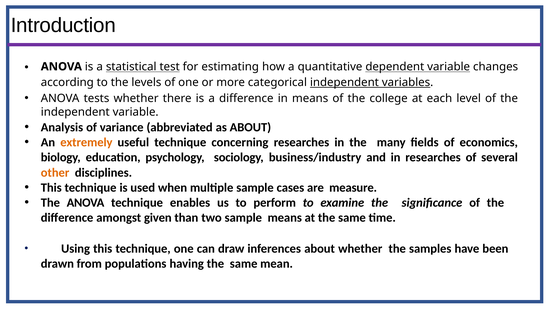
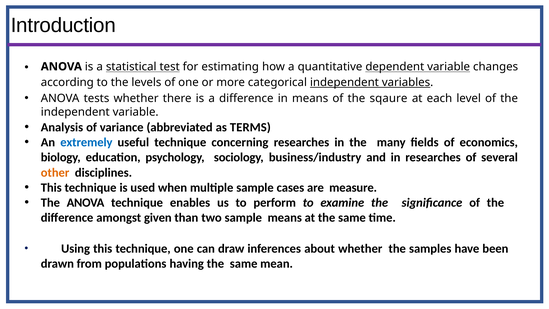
college: college -> sqaure (389, 98)
as ABOUT: ABOUT -> TERMS (250, 127)
extremely colour: orange -> blue (86, 142)
